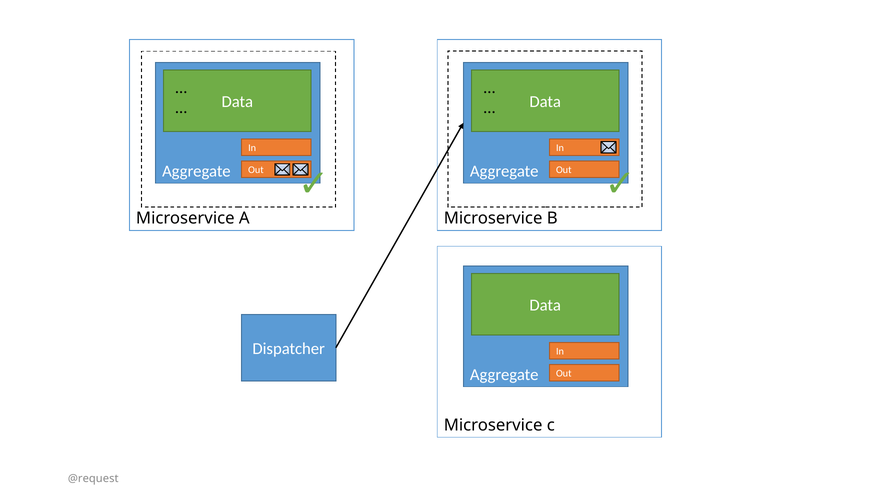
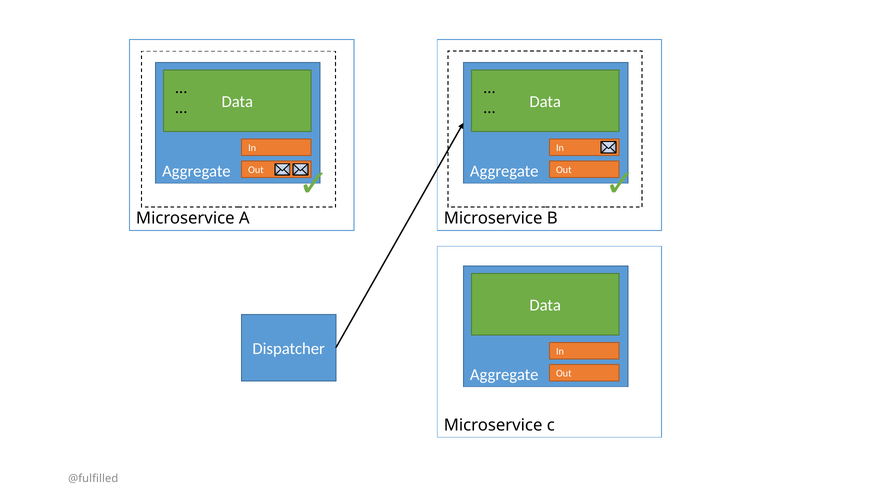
@request: @request -> @fulfilled (93, 479)
